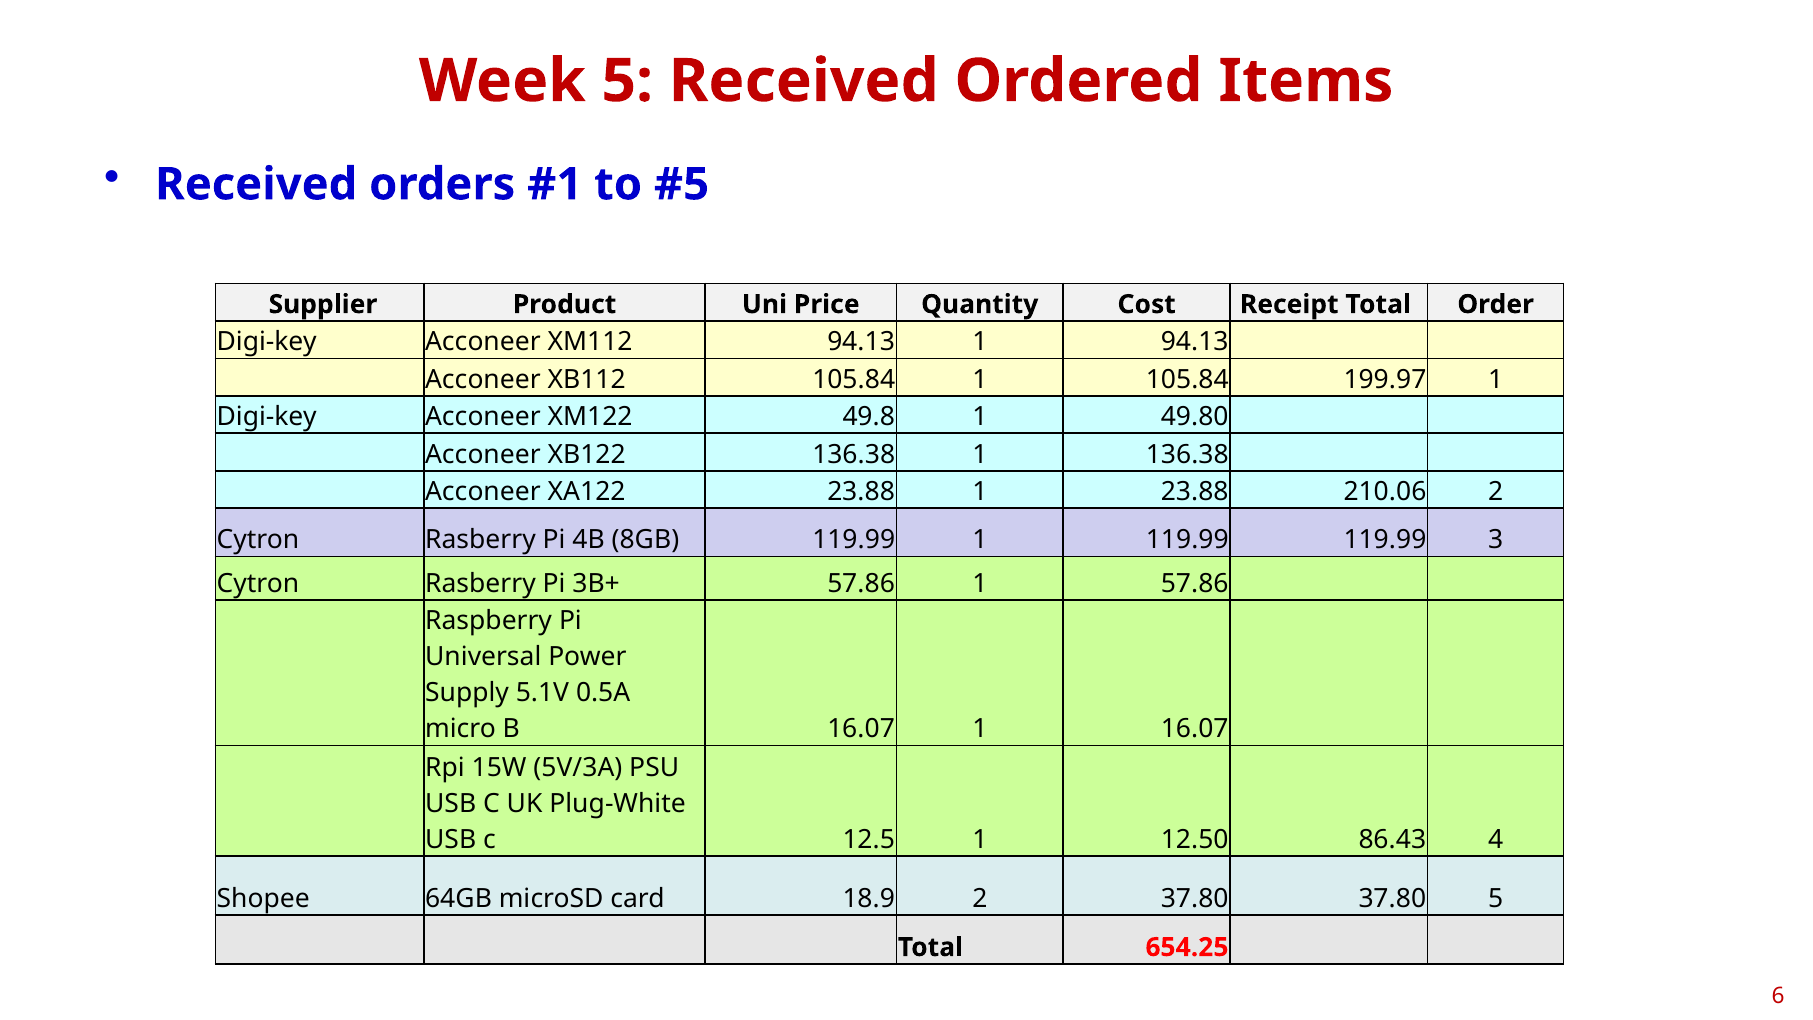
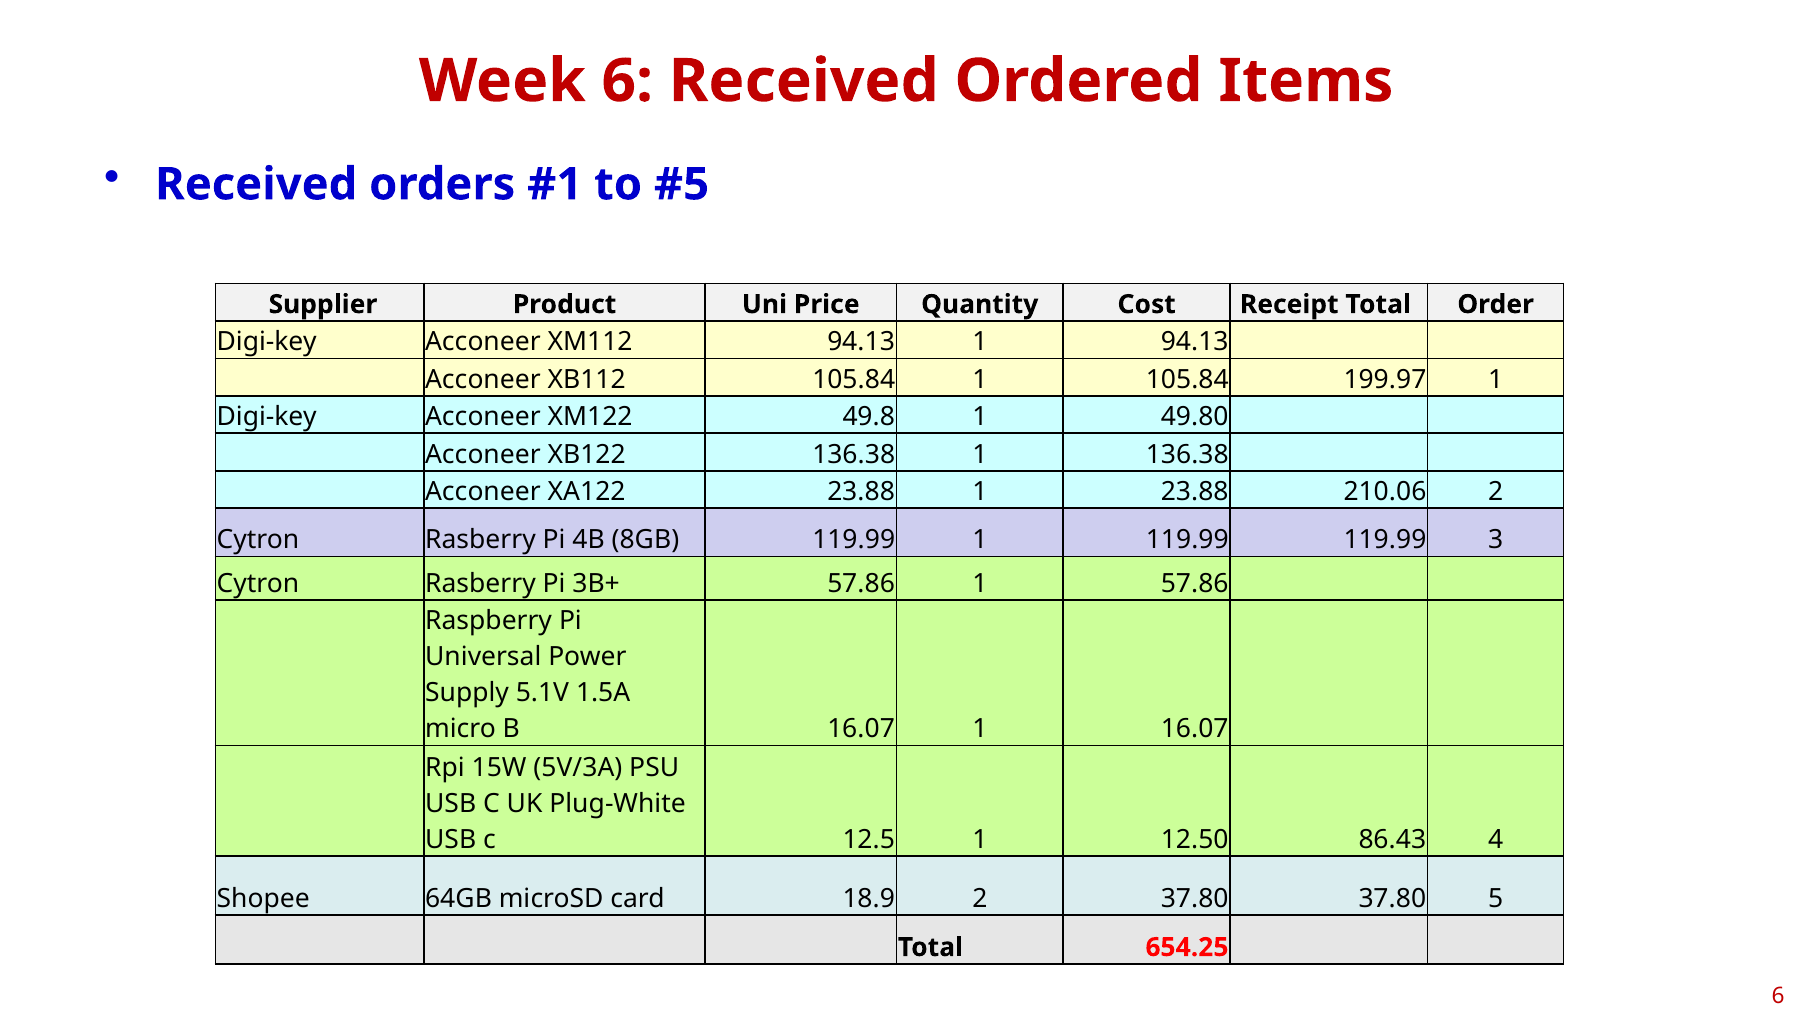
Week 5: 5 -> 6 (627, 81)
0.5A: 0.5A -> 1.5A (603, 693)
